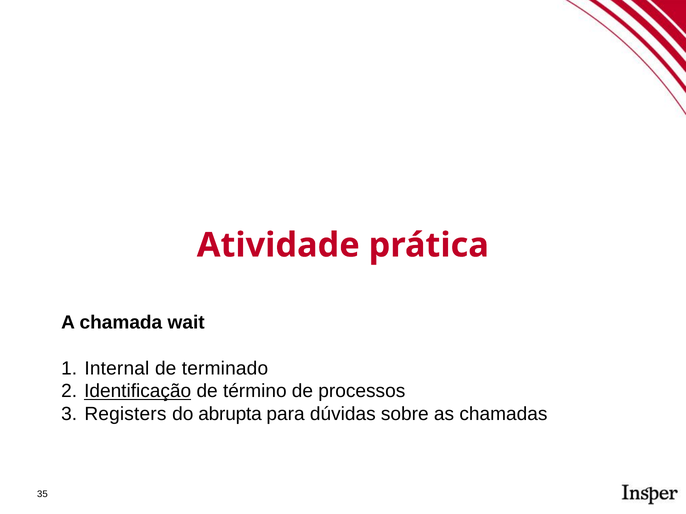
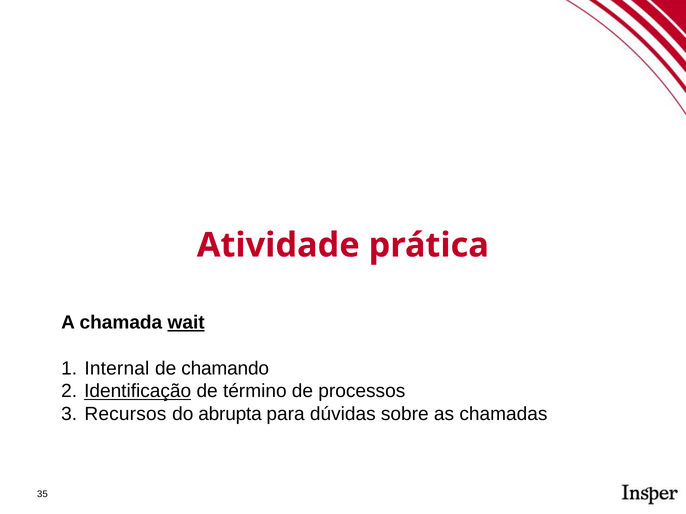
wait underline: none -> present (186, 323)
terminado: terminado -> chamando (225, 369)
Registers: Registers -> Recursos (125, 414)
